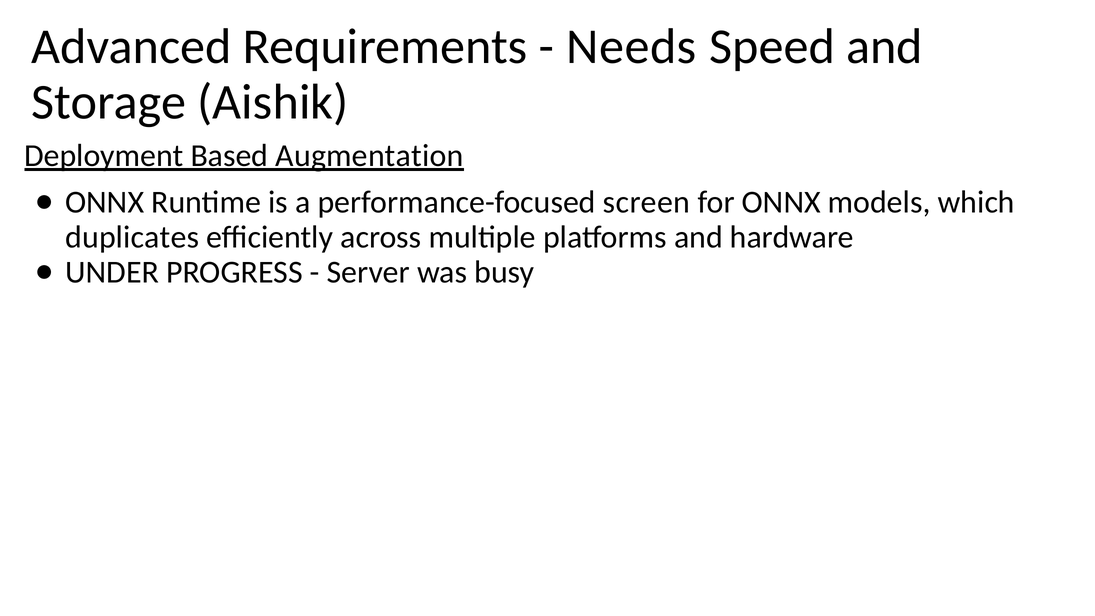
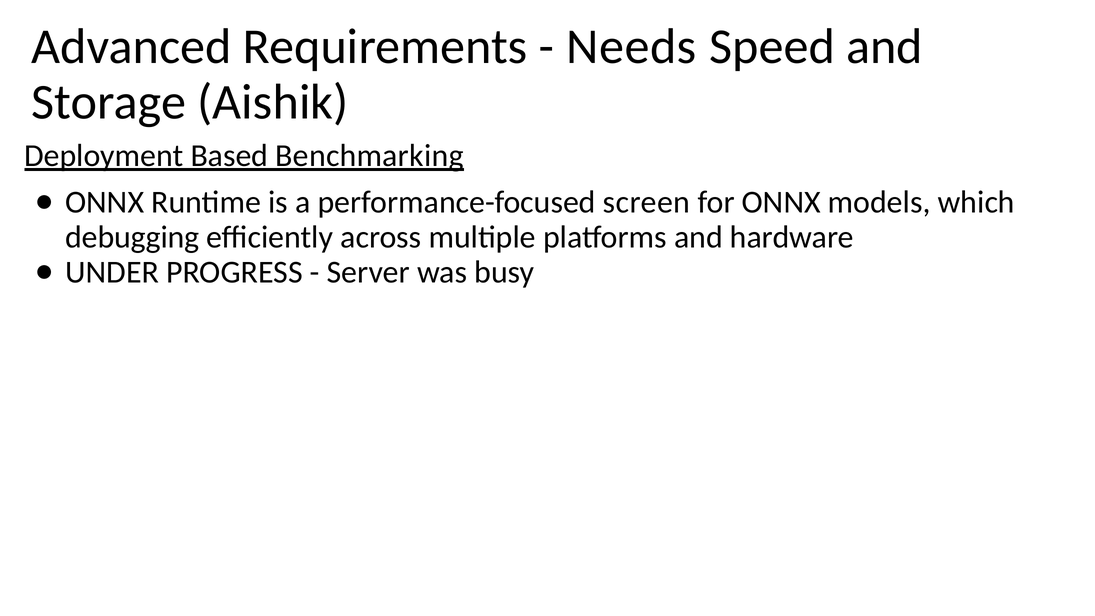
Augmentation: Augmentation -> Benchmarking (369, 156)
duplicates: duplicates -> debugging (132, 237)
